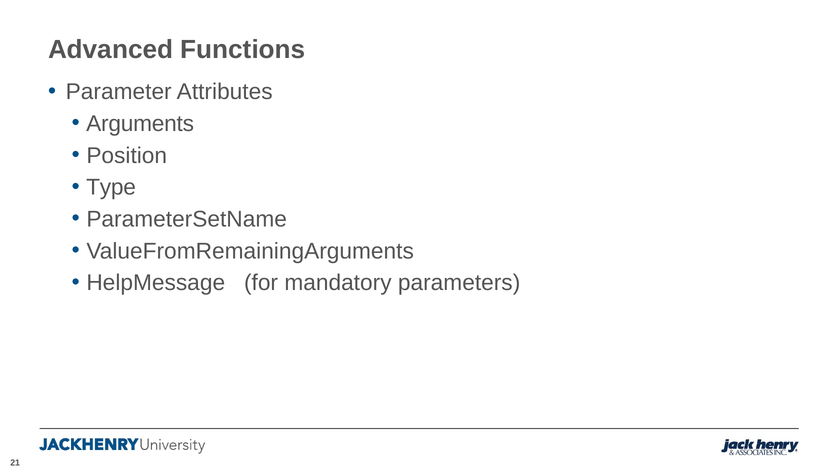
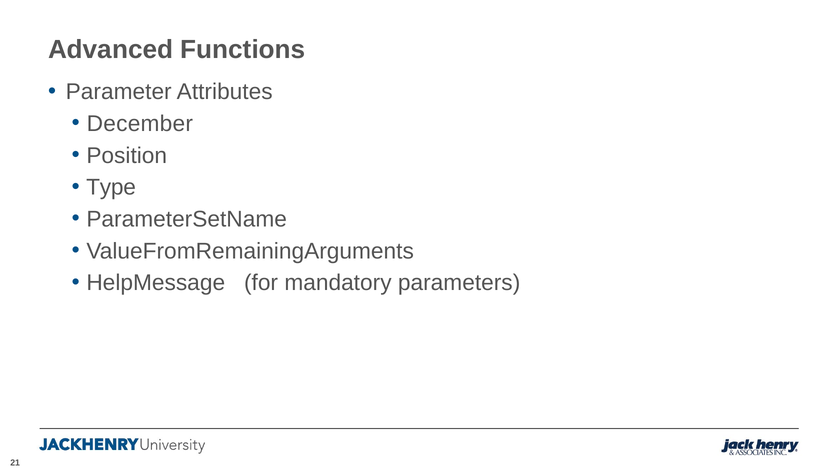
Arguments: Arguments -> December (140, 123)
